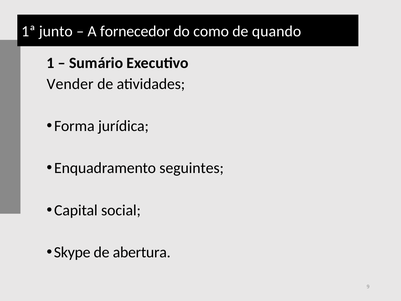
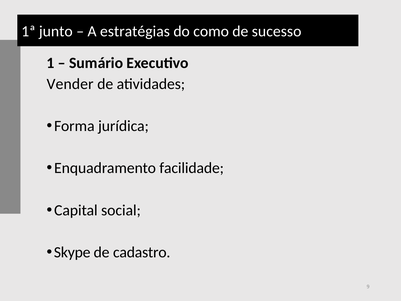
fornecedor: fornecedor -> estratégias (135, 31)
quando: quando -> sucesso (277, 31)
seguintes: seguintes -> facilidade (192, 168)
abertura: abertura -> cadastro (142, 252)
